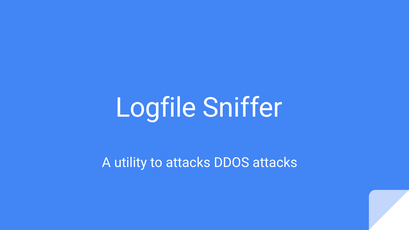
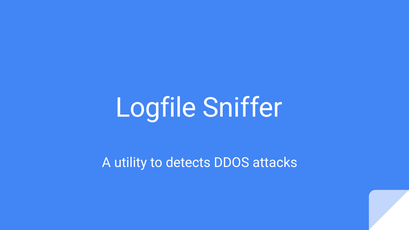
to attacks: attacks -> detects (188, 163)
